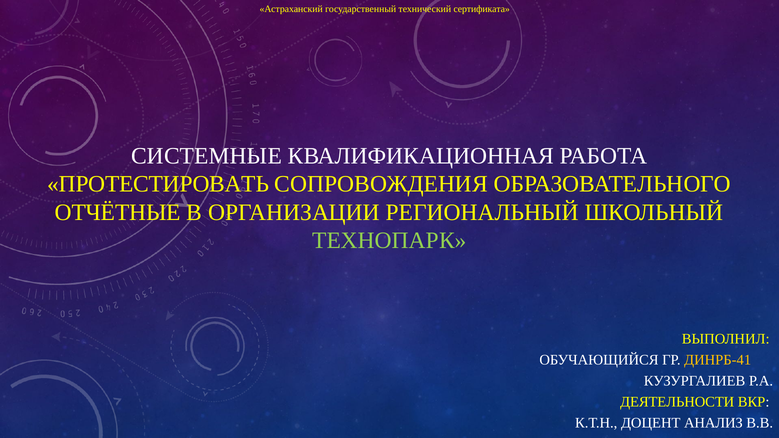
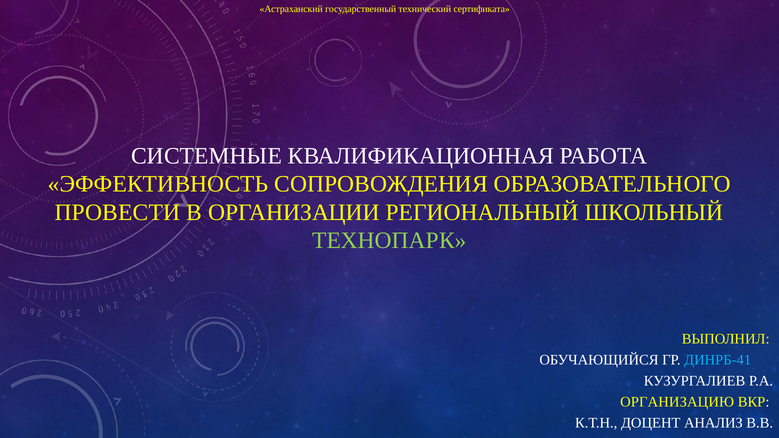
ПРОТЕСТИРОВАТЬ: ПРОТЕСТИРОВАТЬ -> ЭФФЕКТИВНОСТЬ (158, 184)
ОТЧЁТНЫЕ: ОТЧЁТНЫЕ -> ПРОВЕСТИ (118, 212)
ДИНРБ-41 colour: yellow -> light blue (718, 360)
ДЕЯТЕЛЬНОСТИ: ДЕЯТЕЛЬНОСТИ -> ОРГАНИЗАЦИЮ (677, 402)
